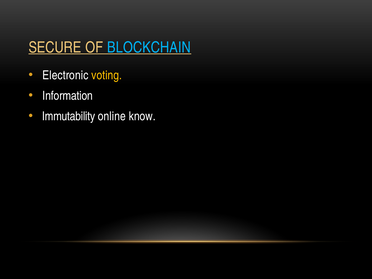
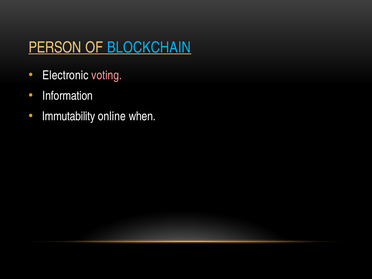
SECURE: SECURE -> PERSON (55, 48)
voting colour: yellow -> pink (107, 75)
know: know -> when (142, 116)
